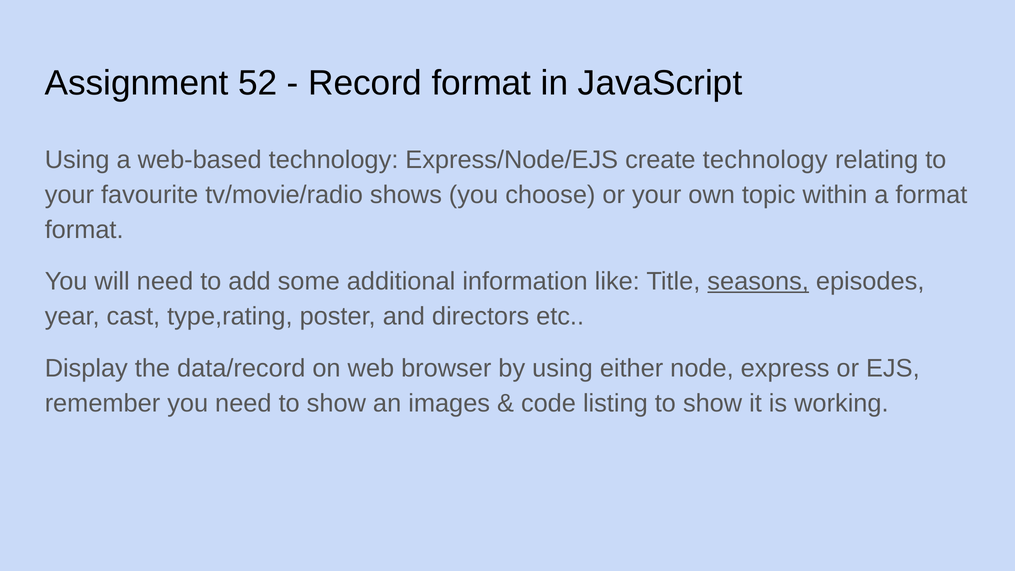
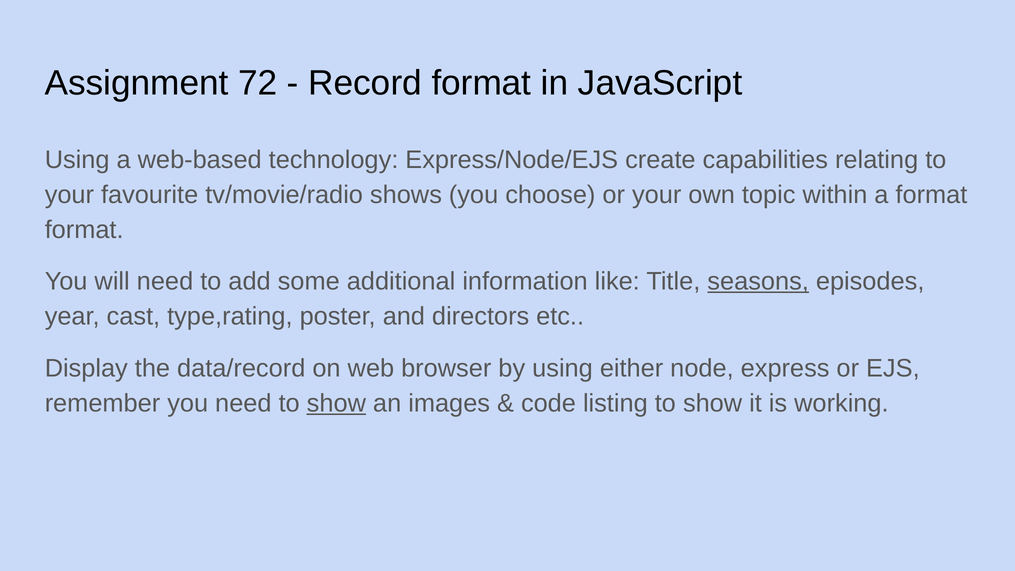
52: 52 -> 72 (258, 83)
create technology: technology -> capabilities (765, 160)
show underline: none -> present (336, 403)
